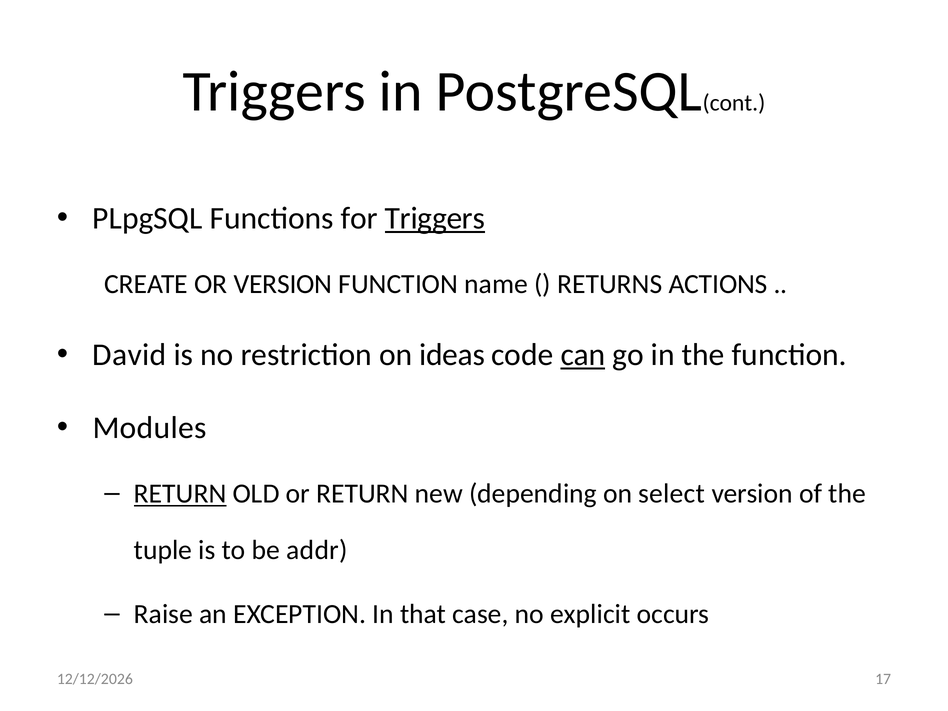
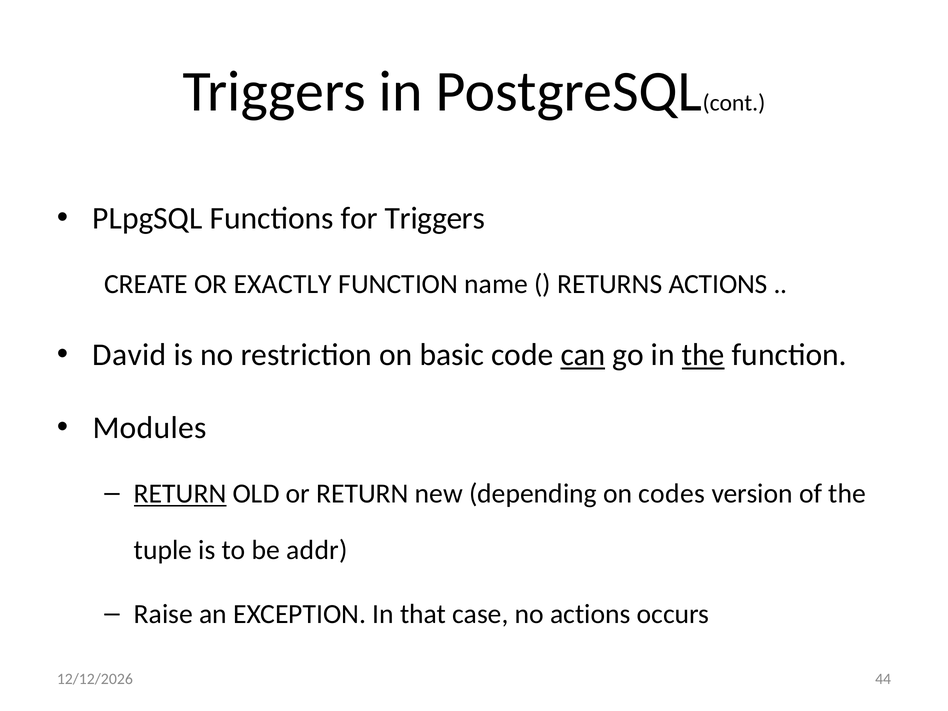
Triggers underline: present -> none (435, 218)
OR VERSION: VERSION -> EXACTLY (283, 284)
ideas: ideas -> basic (452, 355)
the underline: none -> present (703, 355)
select: select -> codes (672, 494)
no explicit: explicit -> actions (590, 614)
17: 17 -> 44 (883, 679)
